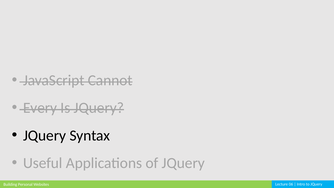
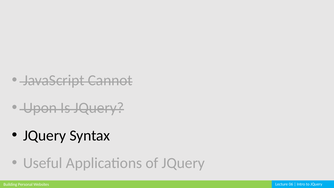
Every: Every -> Upon (40, 108)
